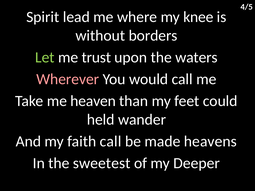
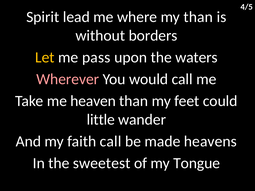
my knee: knee -> than (198, 17)
Let colour: light green -> yellow (45, 57)
trust: trust -> pass (96, 57)
held: held -> little (101, 120)
Deeper: Deeper -> Tongue (197, 163)
